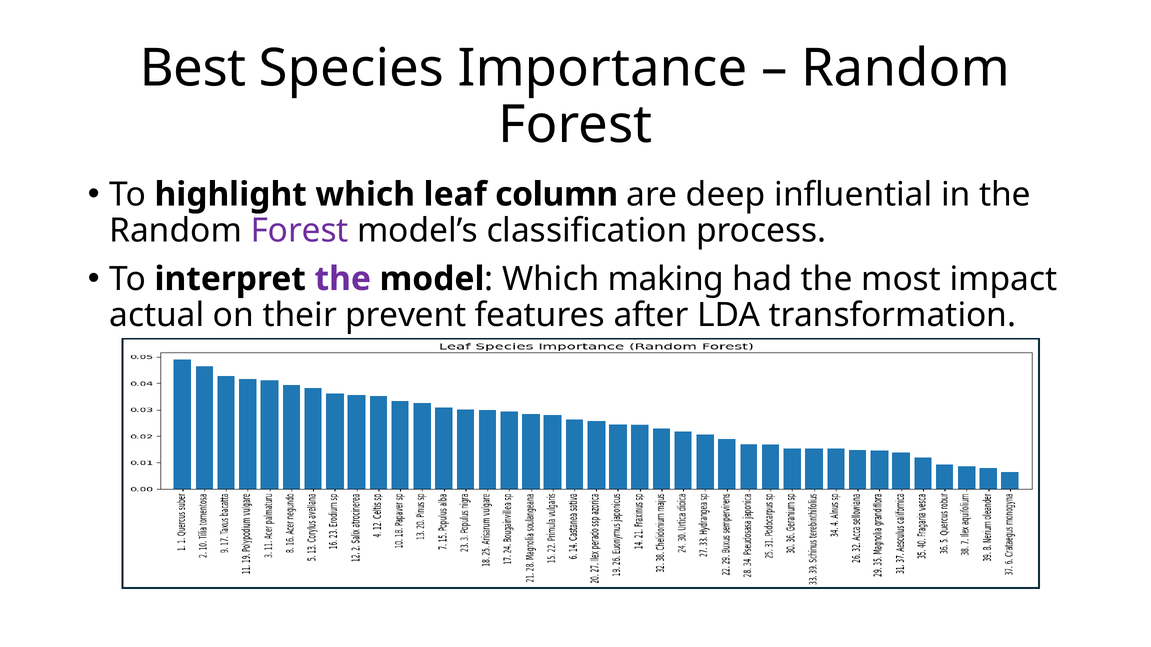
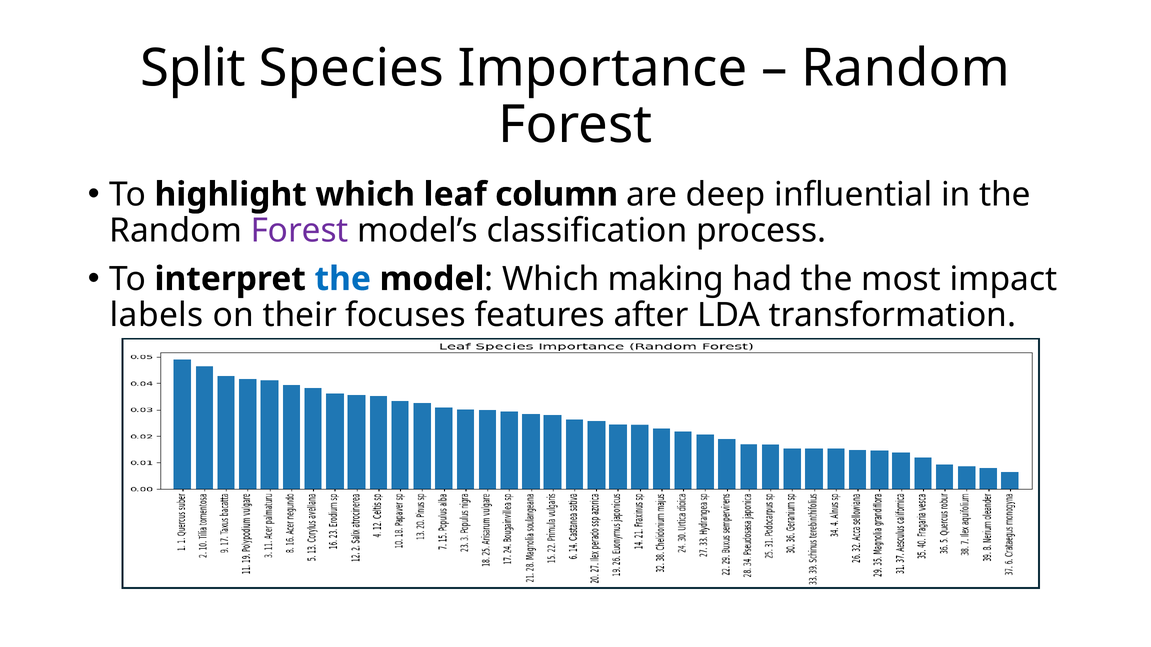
Best: Best -> Split (193, 68)
the colour: purple -> blue (343, 279)
actual: actual -> labels (157, 315)
prevent: prevent -> focuses (406, 315)
